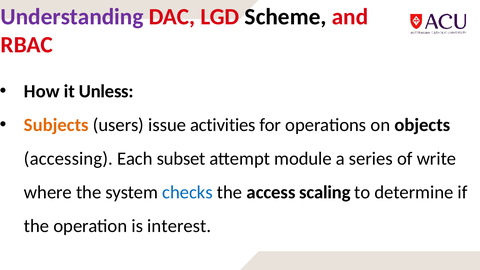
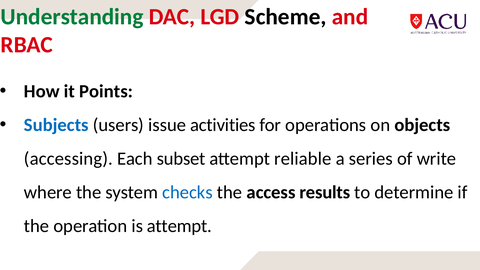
Understanding colour: purple -> green (72, 17)
Unless: Unless -> Points (106, 91)
Subjects colour: orange -> blue (56, 125)
module: module -> reliable (303, 159)
scaling: scaling -> results (325, 192)
is interest: interest -> attempt (179, 226)
